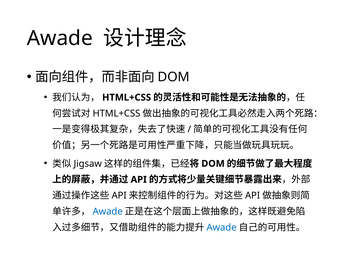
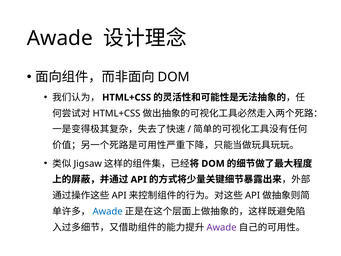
Awade colour: blue -> purple (222, 227)
